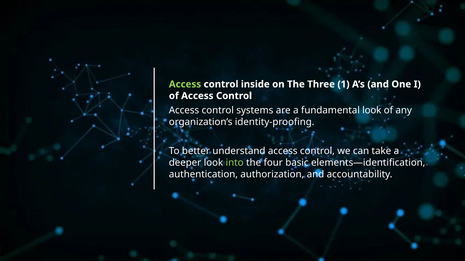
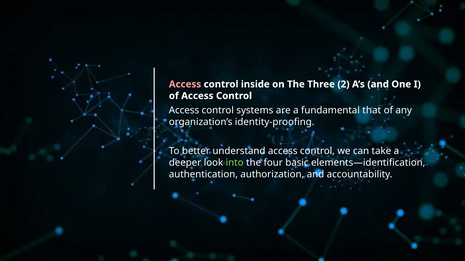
Access colour: light green -> pink (185, 84)
1: 1 -> 2 (343, 84)
fundamental look: look -> that (372, 111)
